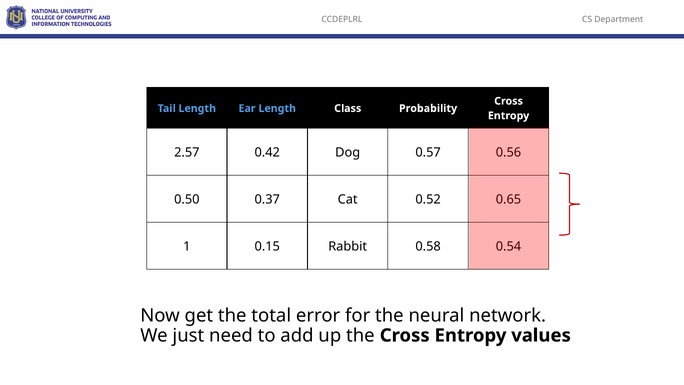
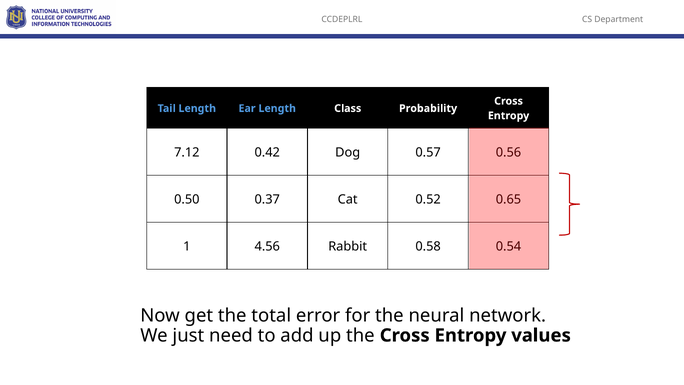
2.57: 2.57 -> 7.12 (187, 152)
0.15: 0.15 -> 4.56 (267, 246)
